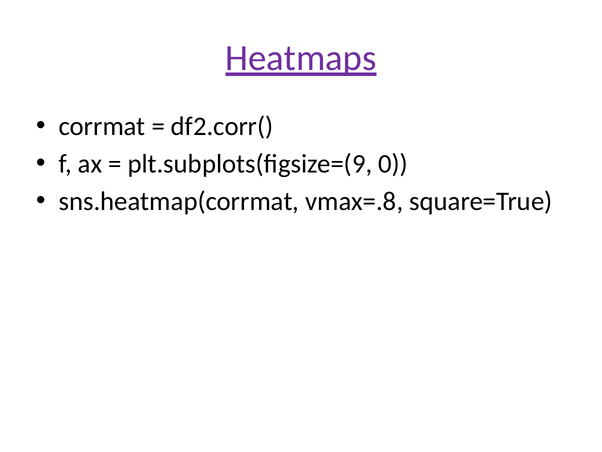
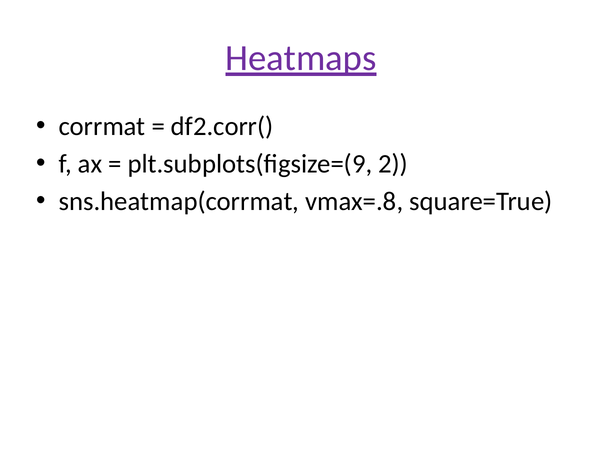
0: 0 -> 2 (393, 164)
